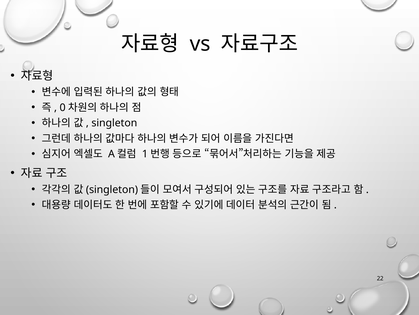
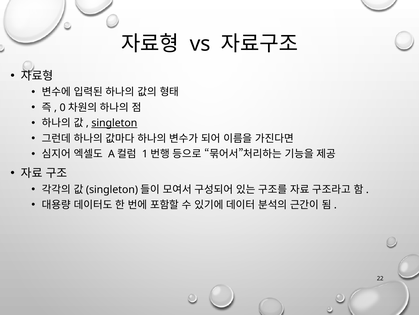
singleton underline: none -> present (114, 123)
